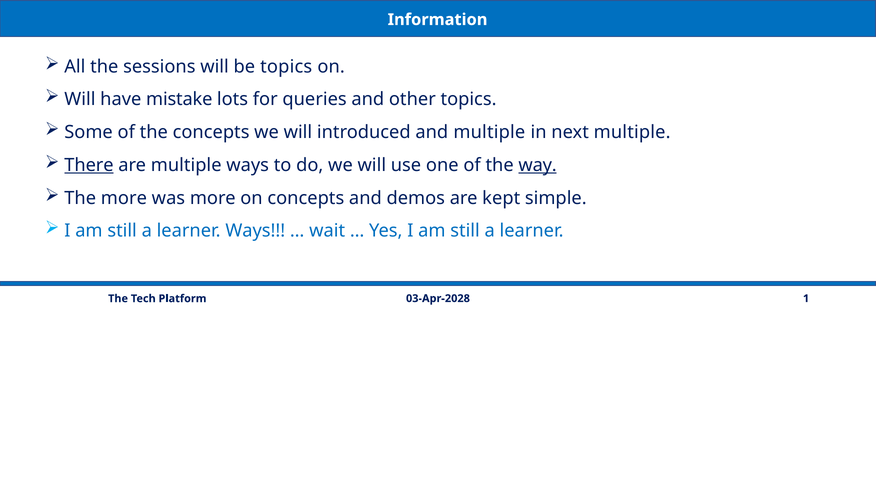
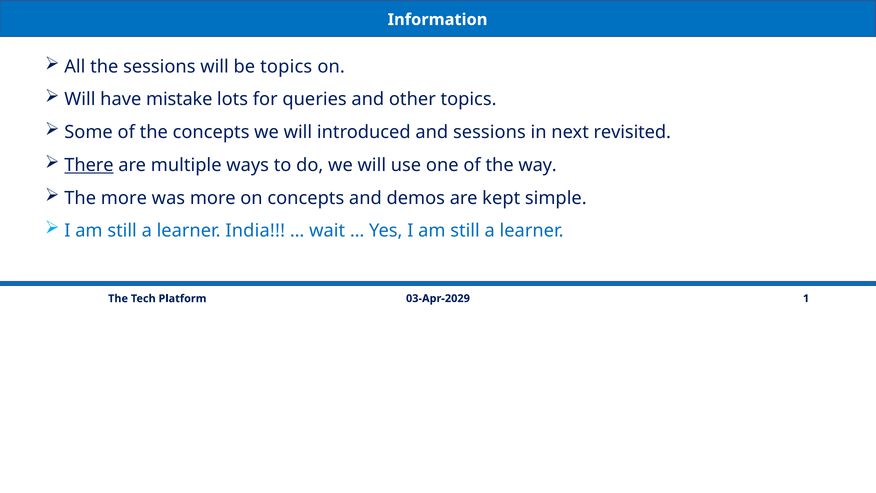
and multiple: multiple -> sessions (489, 132)
next multiple: multiple -> revisited (632, 132)
way underline: present -> none (538, 165)
learner Ways: Ways -> India (255, 231)
03-Apr-2028: 03-Apr-2028 -> 03-Apr-2029 (438, 298)
